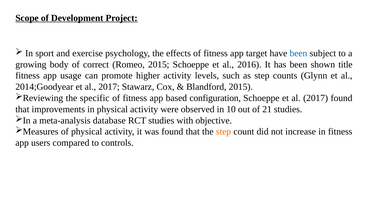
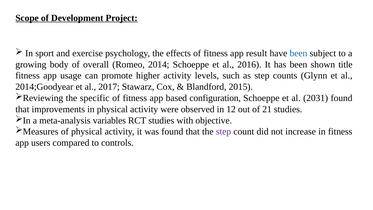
target: target -> result (257, 53)
correct: correct -> overall (96, 64)
Romeo 2015: 2015 -> 2014 (159, 64)
Schoeppe et al 2017: 2017 -> 2031 (316, 98)
10: 10 -> 12 (231, 109)
database: database -> variables (109, 120)
step colour: orange -> purple (224, 132)
